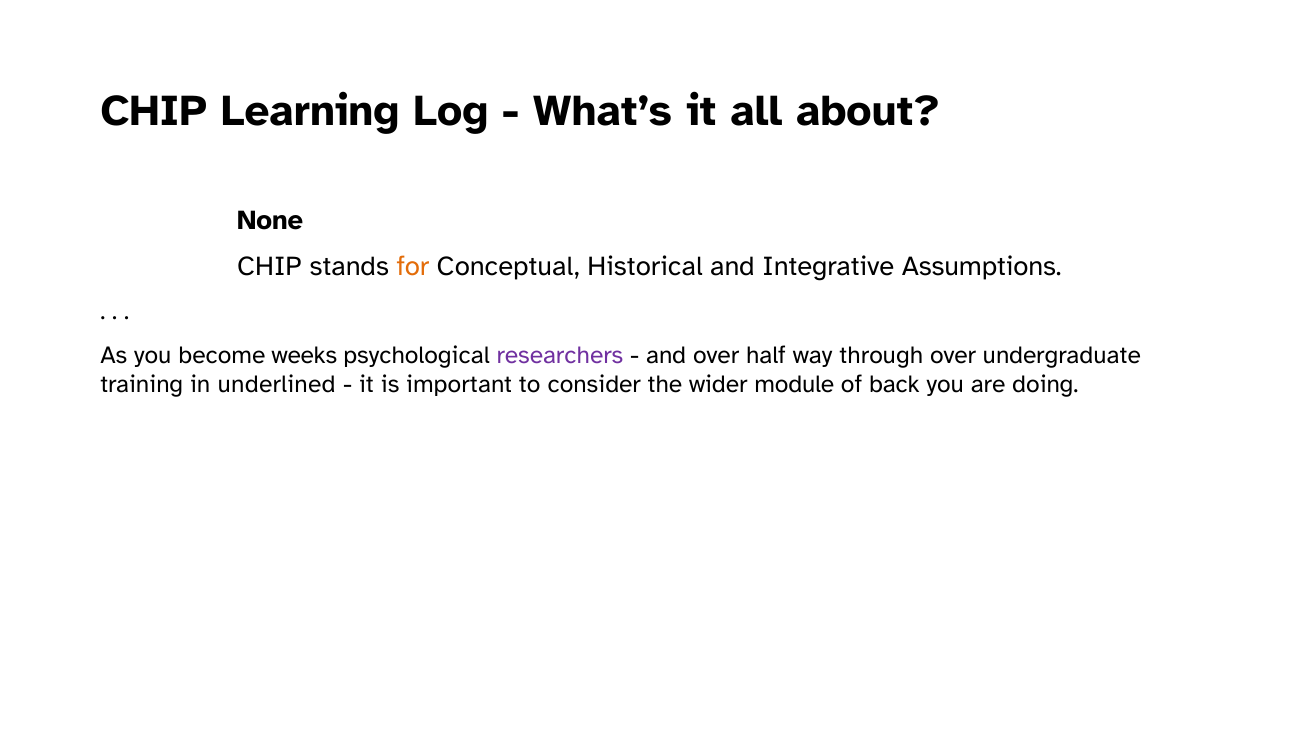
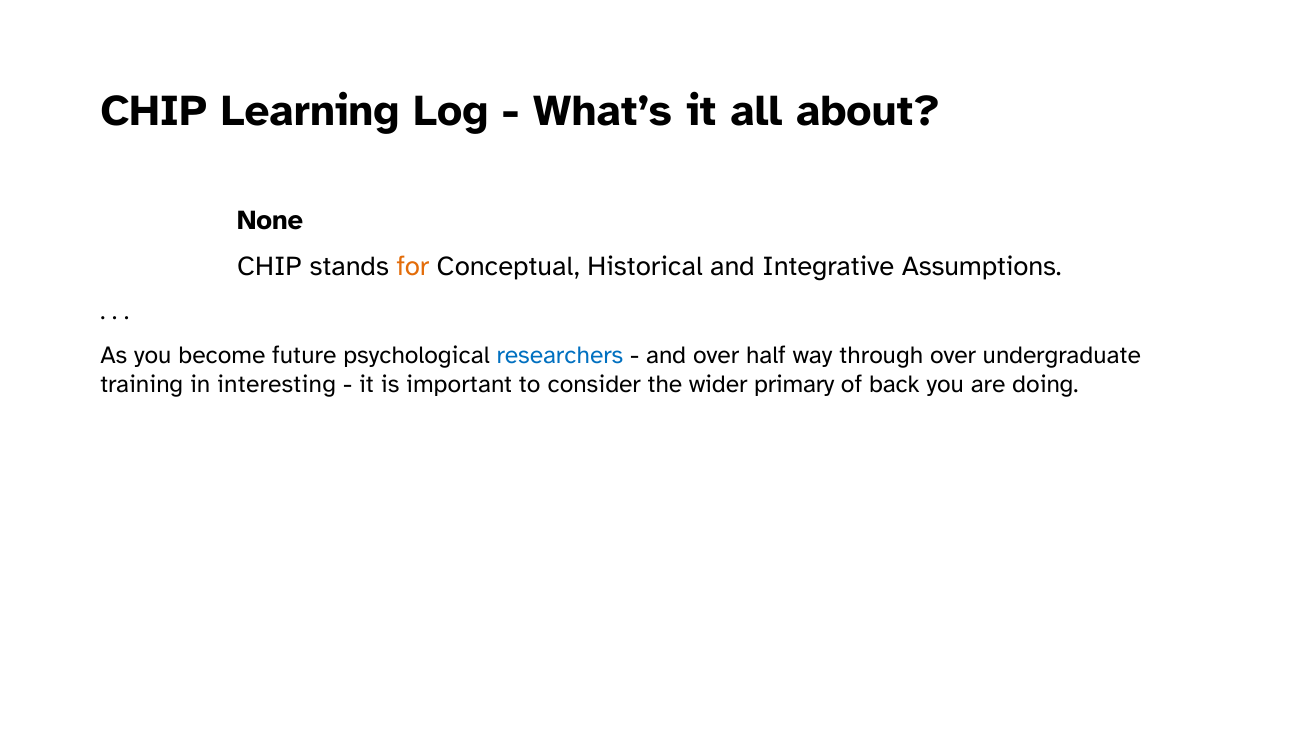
weeks: weeks -> future (304, 355)
researchers colour: purple -> blue (560, 355)
underlined: underlined -> interesting (277, 384)
module: module -> primary (794, 384)
